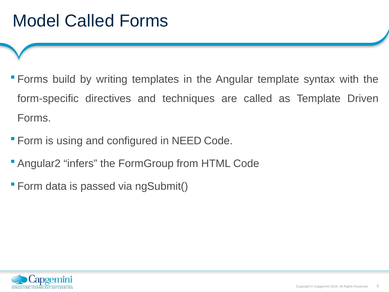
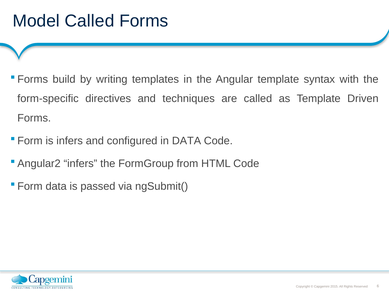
is using: using -> infers (70, 141)
in NEED: NEED -> DATA (187, 141)
